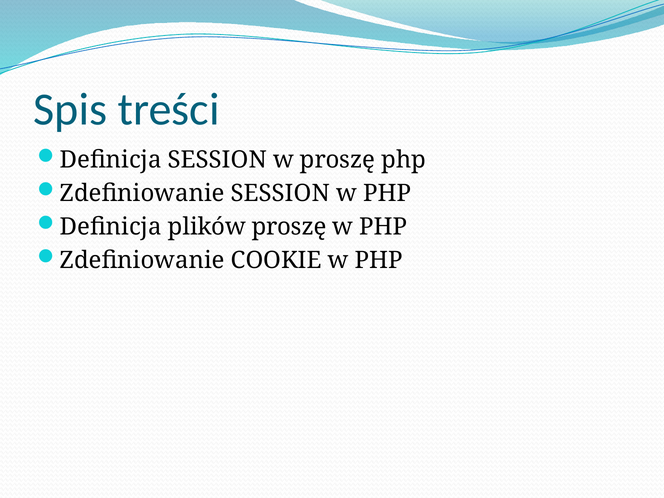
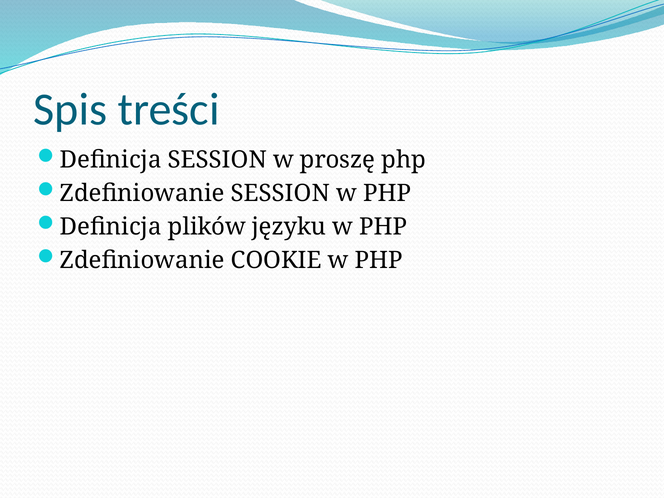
plików proszę: proszę -> języku (289, 227)
